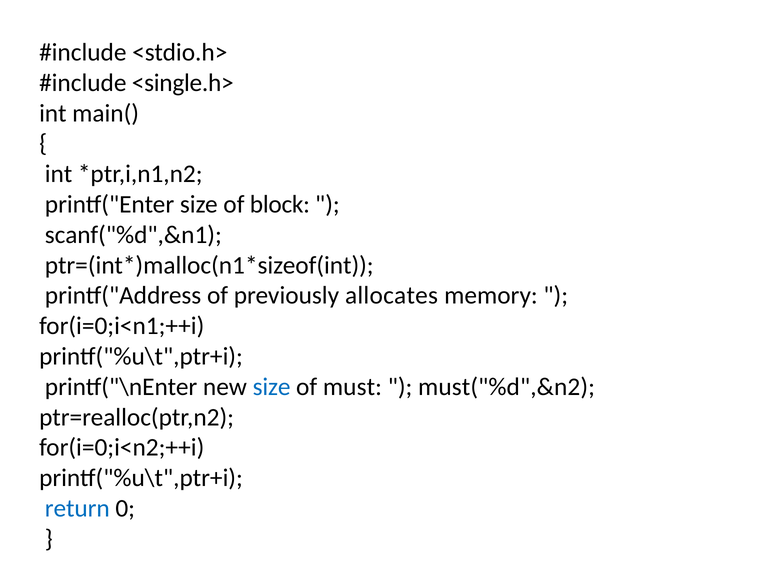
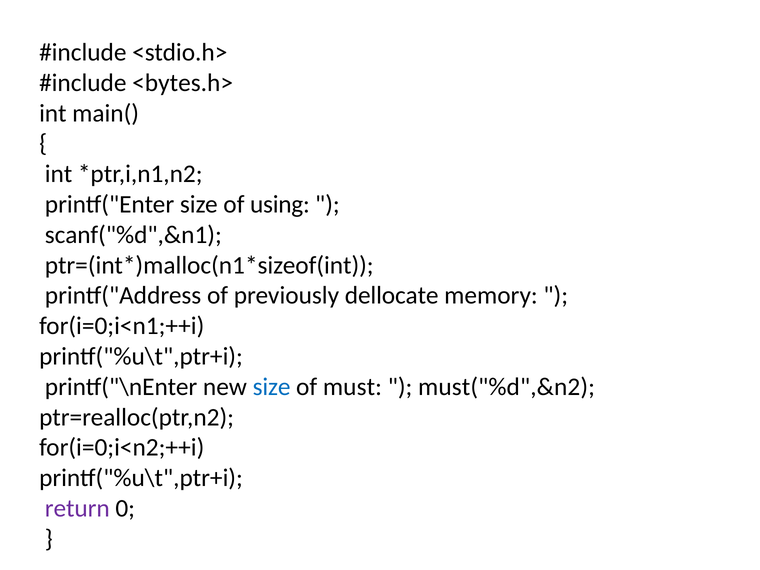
<single.h>: <single.h> -> <bytes.h> (183, 83)
block: block -> using (280, 204)
allocates: allocates -> dellocate (392, 296)
return colour: blue -> purple (77, 508)
